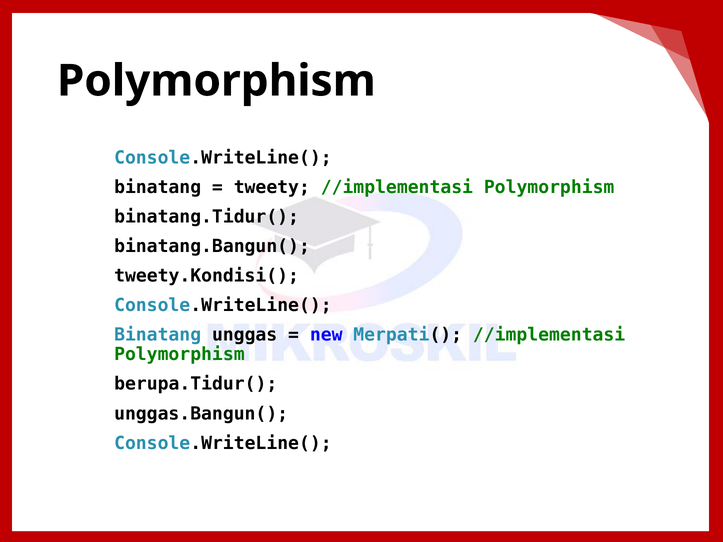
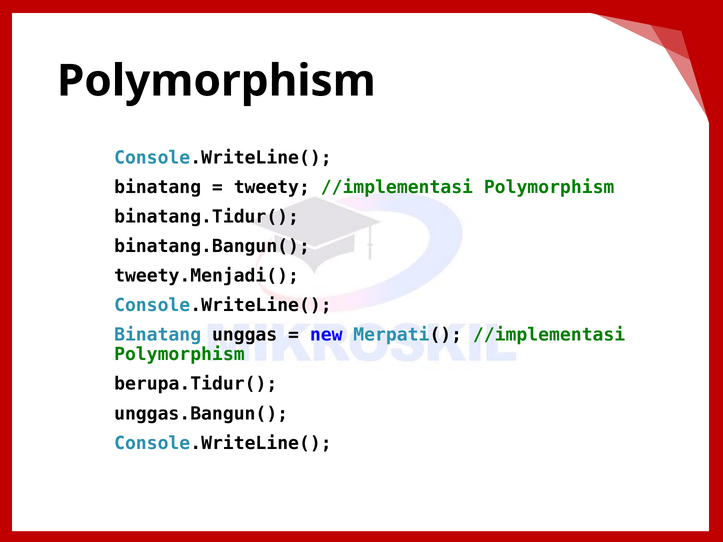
tweety.Kondisi(: tweety.Kondisi( -> tweety.Menjadi( (207, 276)
